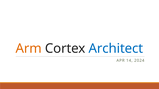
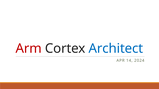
Arm colour: orange -> red (29, 49)
